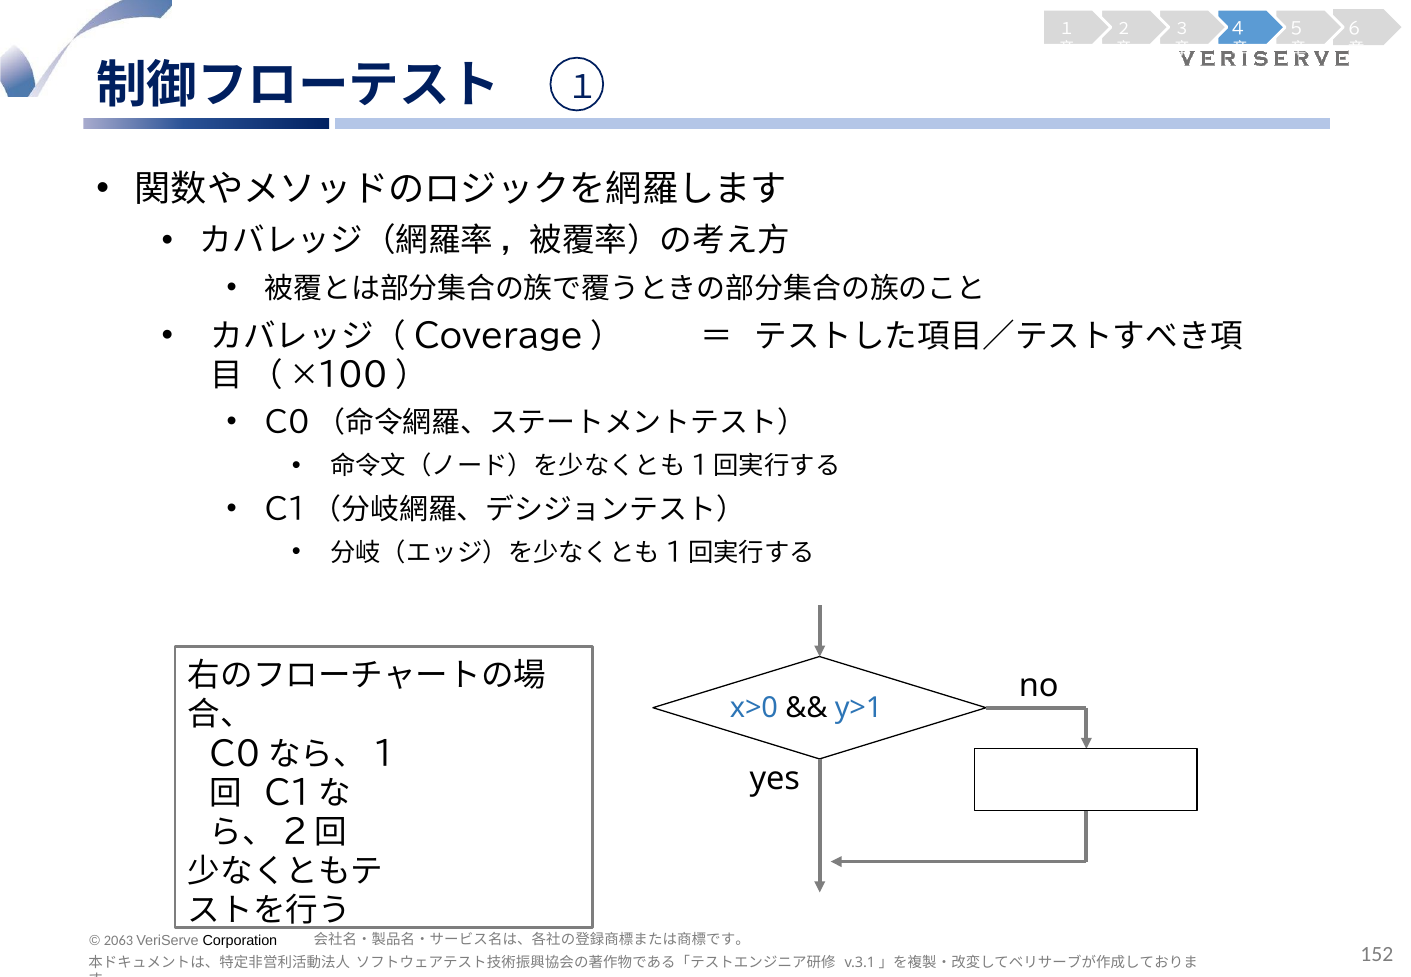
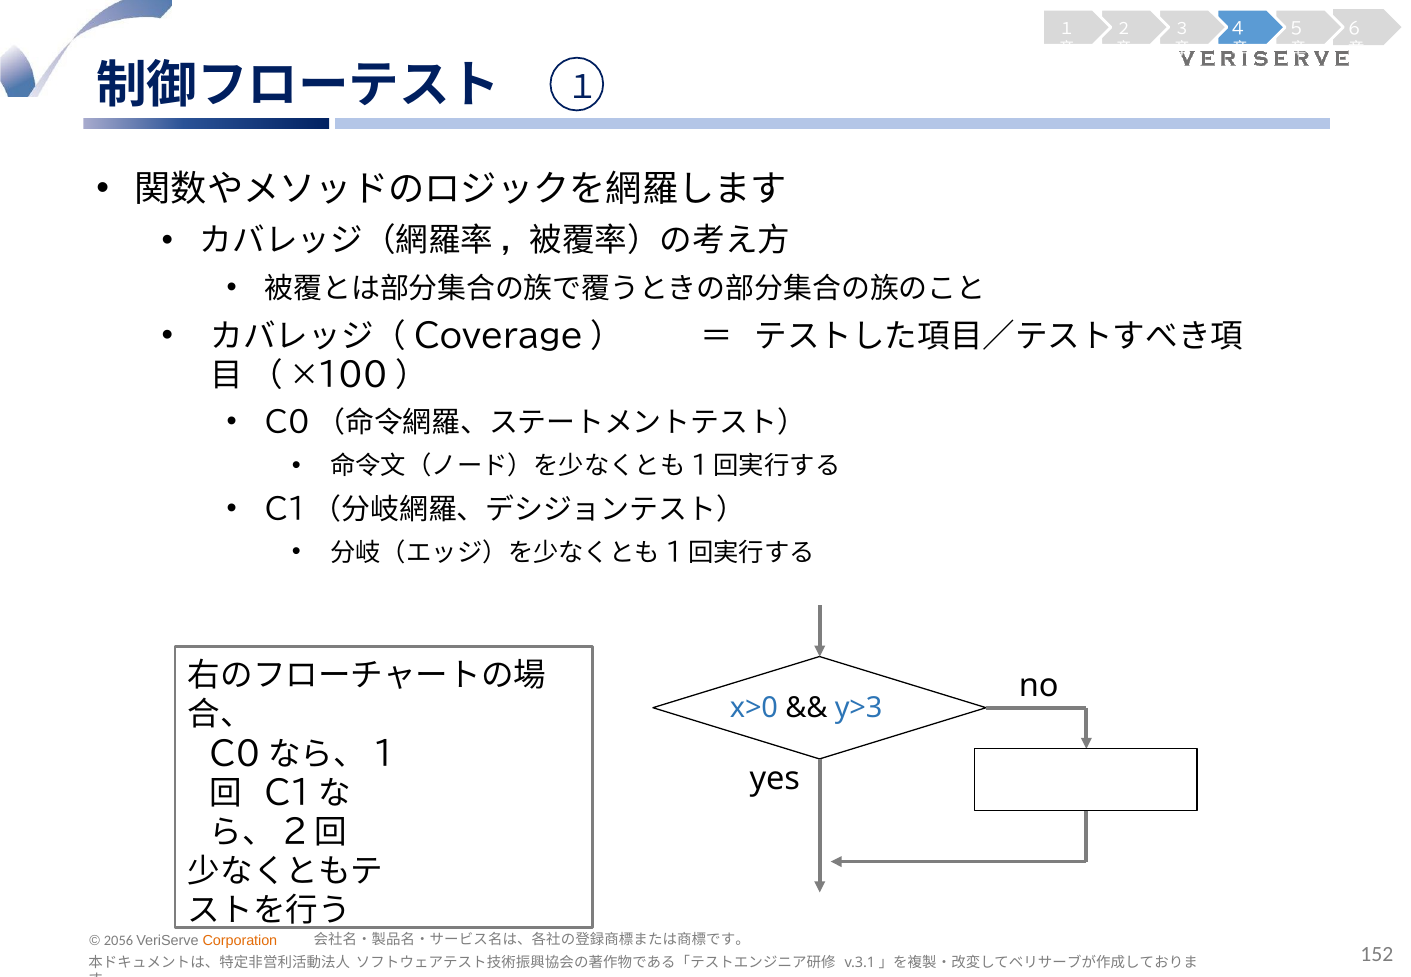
y>1: y>1 -> y>3 (859, 708)
2063: 2063 -> 2056 (119, 940)
Corporation colour: black -> orange (240, 940)
